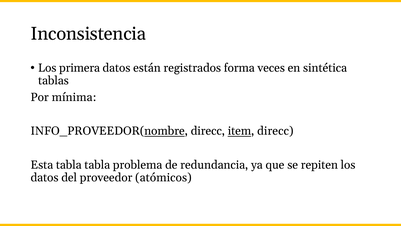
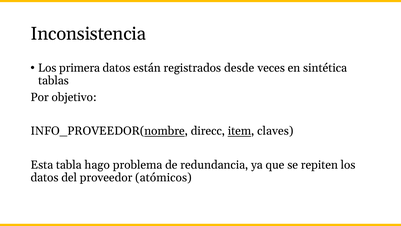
forma: forma -> desde (239, 68)
mínima: mínima -> objetivo (74, 97)
item direcc: direcc -> claves (275, 131)
tabla tabla: tabla -> hago (97, 164)
